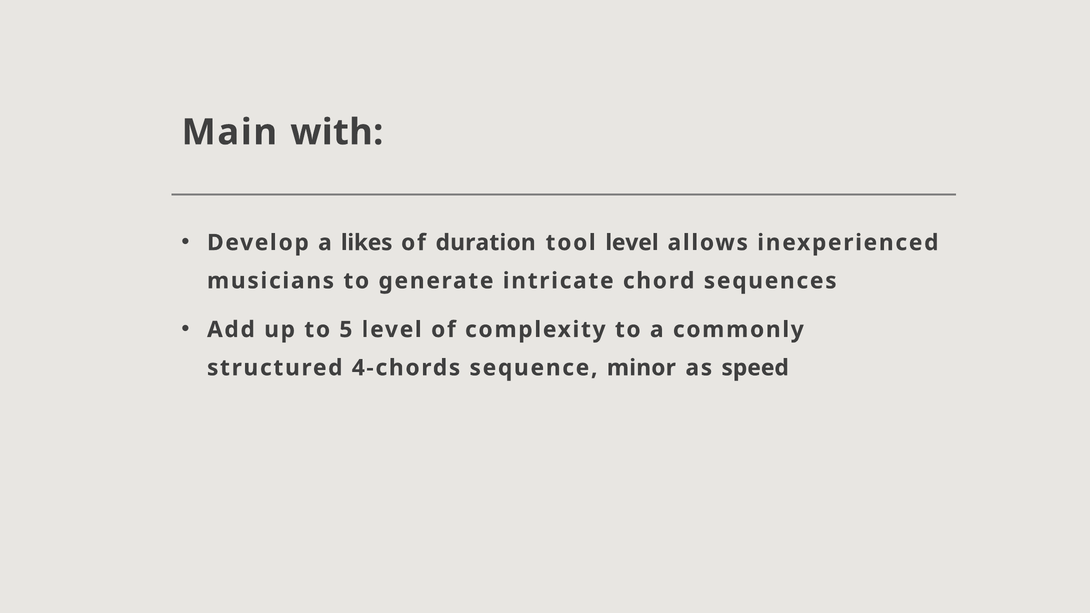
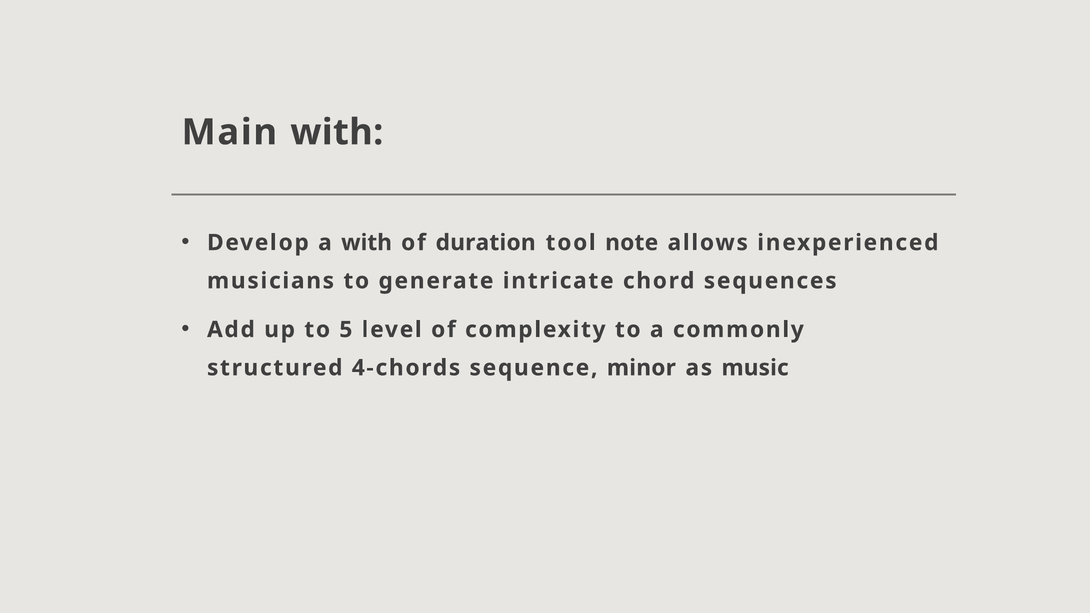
a likes: likes -> with (367, 243)
tool level: level -> note (632, 243)
speed: speed -> music (755, 368)
